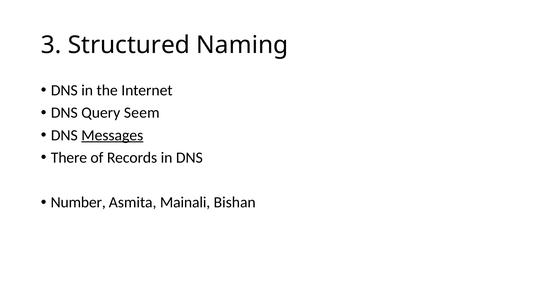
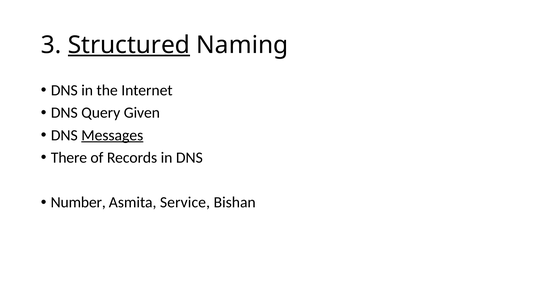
Structured underline: none -> present (129, 45)
Seem: Seem -> Given (142, 113)
Mainali: Mainali -> Service (185, 203)
